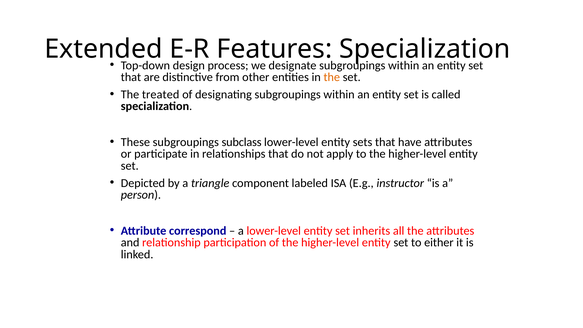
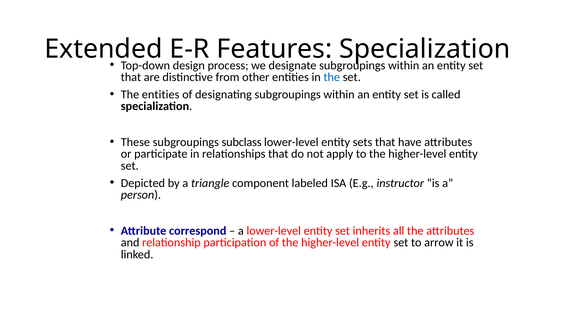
the colour: orange -> blue (332, 77)
The treated: treated -> entities (161, 94)
either: either -> arrow (439, 242)
